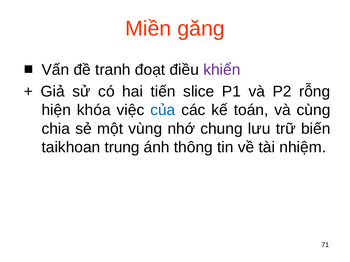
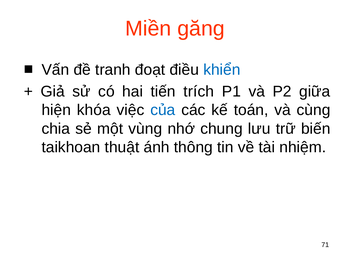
khiển colour: purple -> blue (222, 70)
slice: slice -> trích (199, 92)
rỗng: rỗng -> giữa (315, 92)
trung: trung -> thuật (122, 148)
